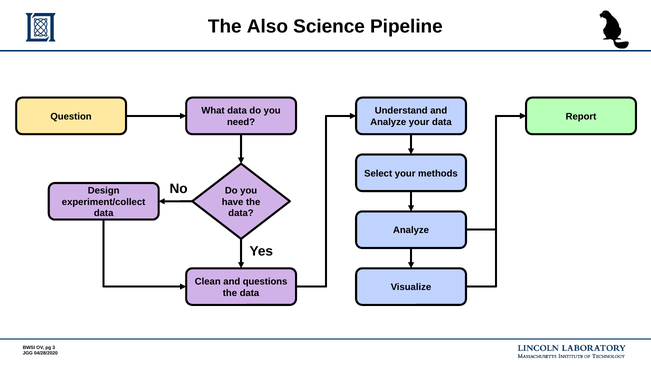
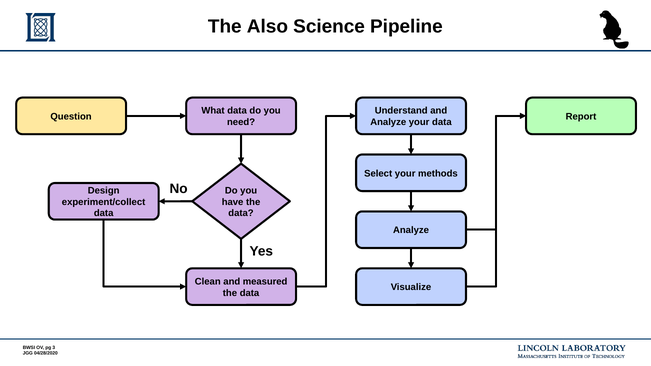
questions: questions -> measured (265, 282)
